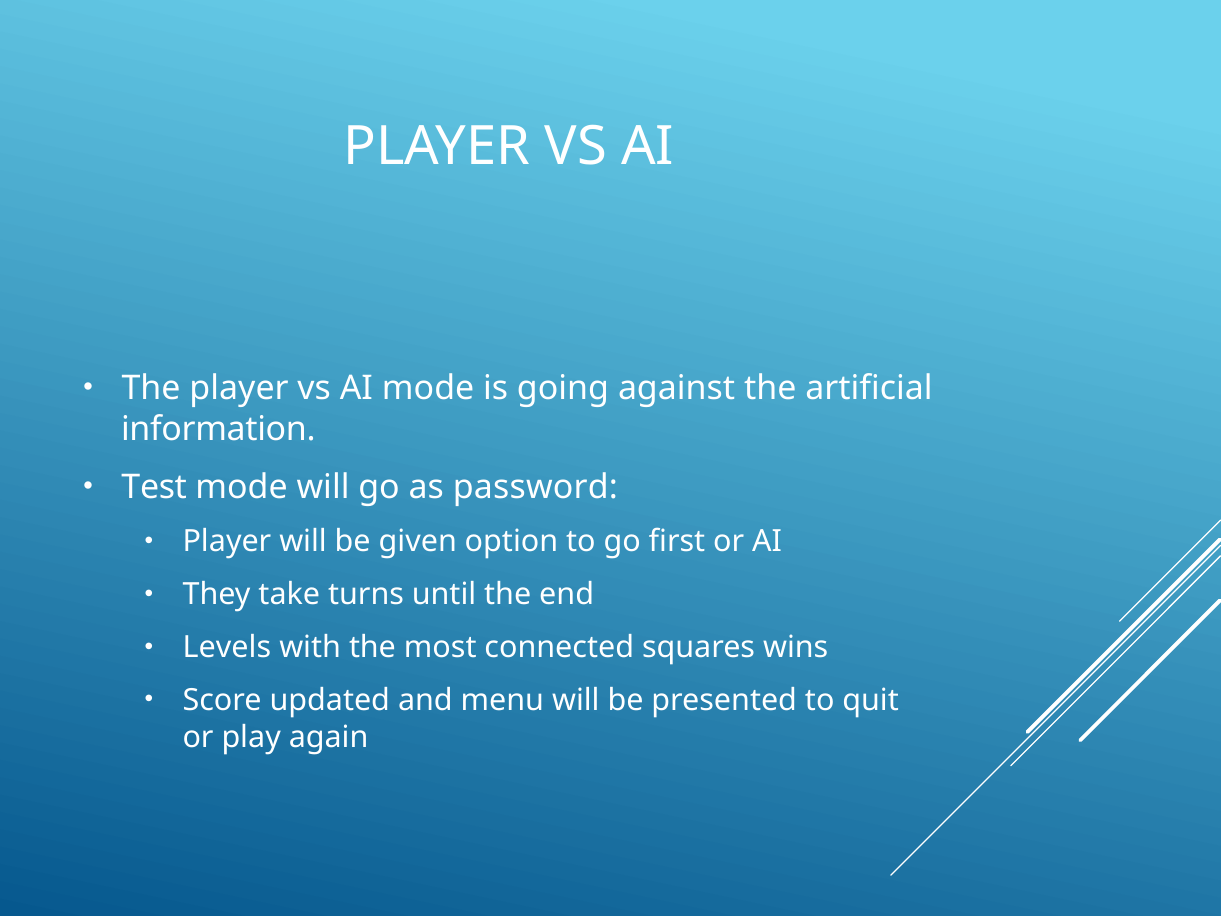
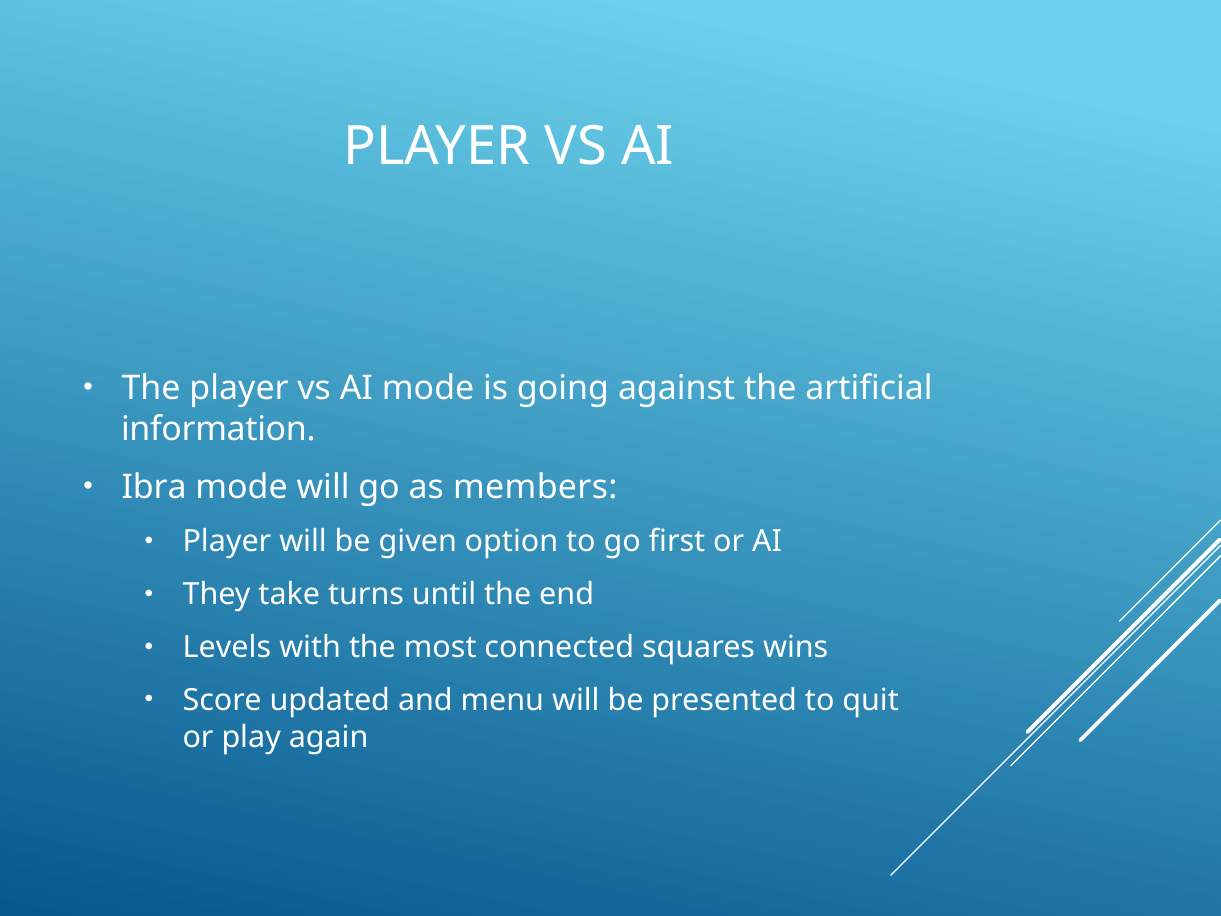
Test: Test -> Ibra (154, 487)
password: password -> members (535, 487)
